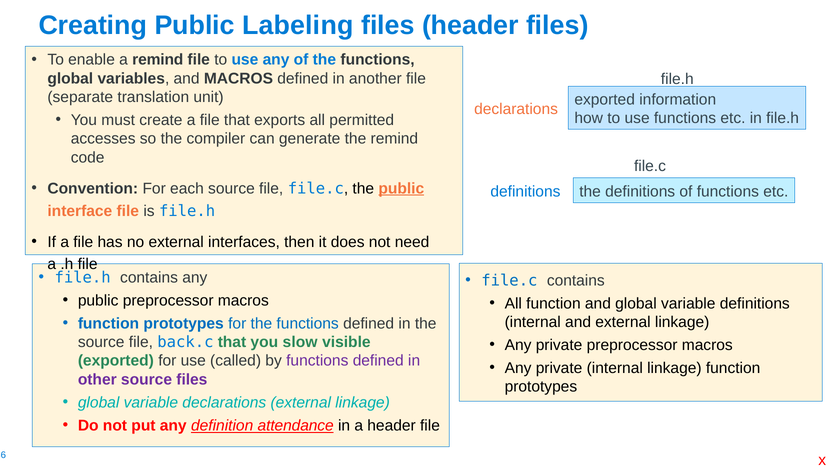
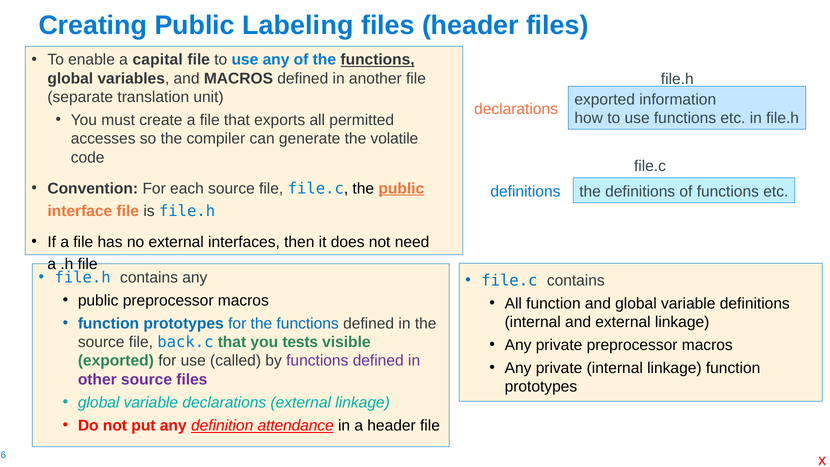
a remind: remind -> capital (158, 60)
functions underline: none -> present (378, 60)
the remind: remind -> volatile (394, 139)
slow: slow -> tests (300, 342)
